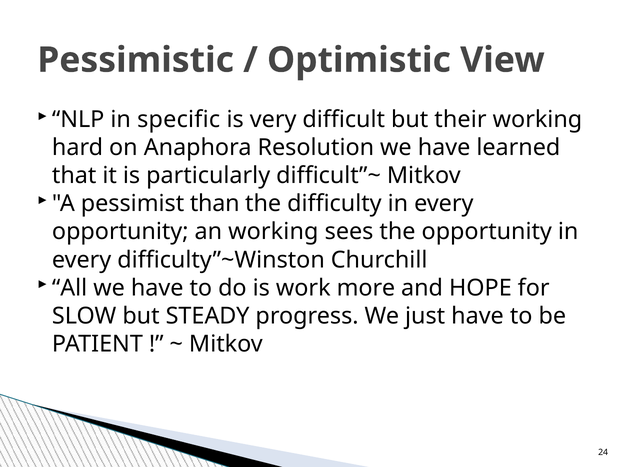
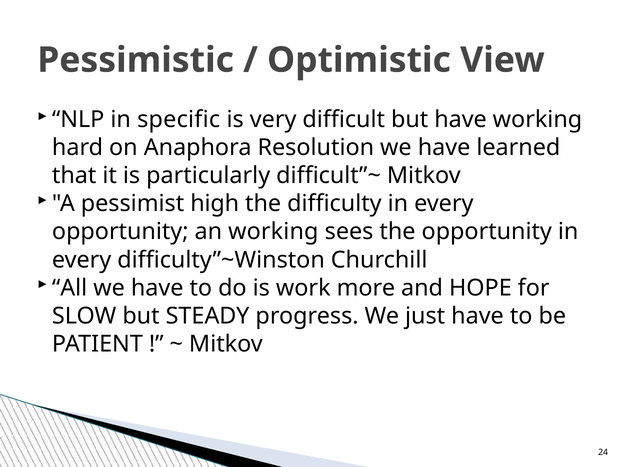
but their: their -> have (461, 120)
than: than -> high (215, 204)
